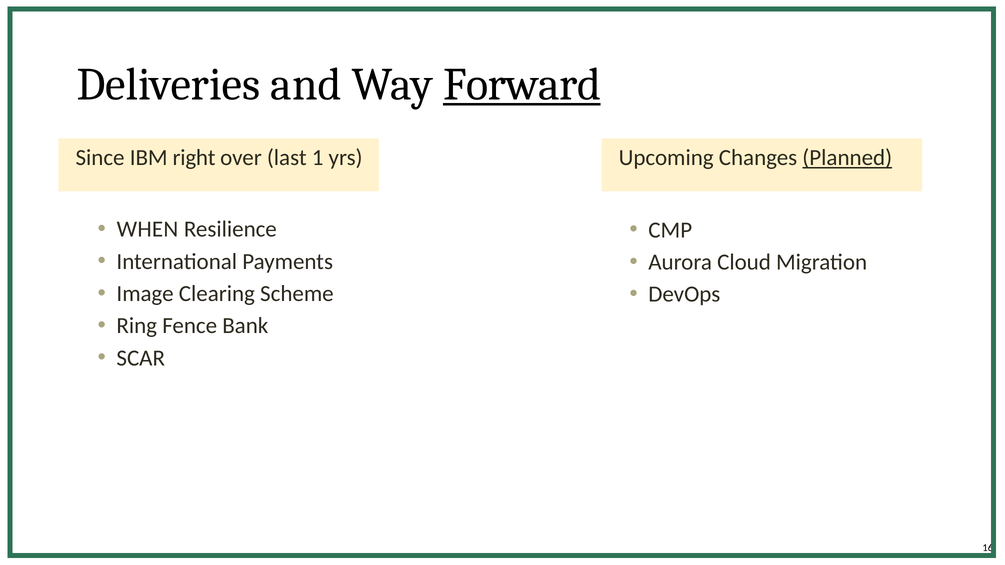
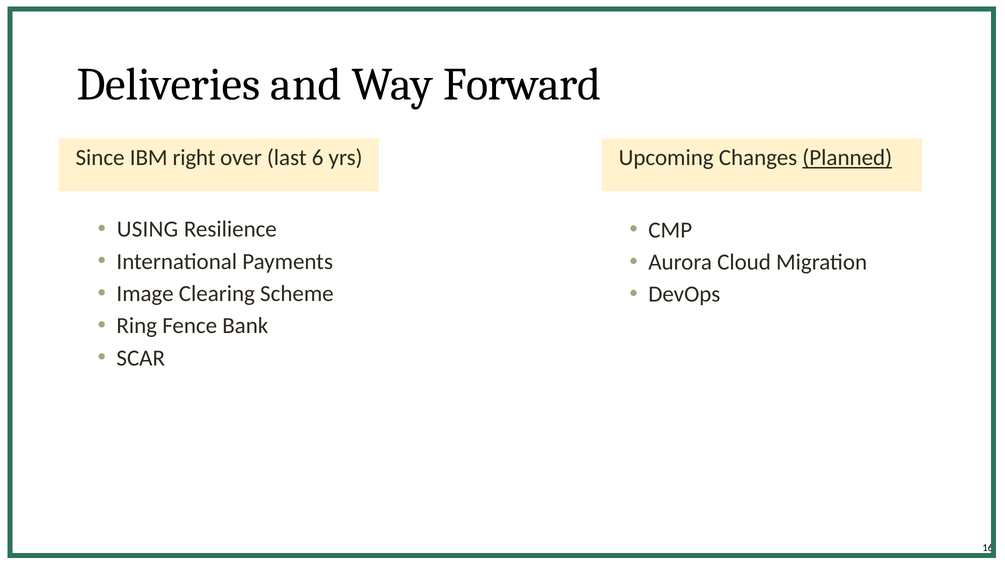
Forward underline: present -> none (522, 84)
1: 1 -> 6 (318, 158)
WHEN: WHEN -> USING (148, 229)
